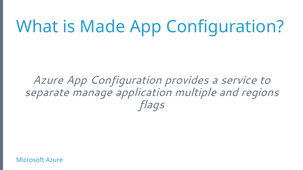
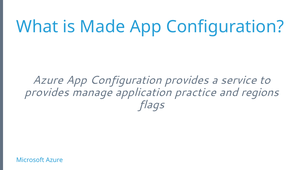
separate: separate -> provides (47, 93)
multiple: multiple -> practice (195, 93)
